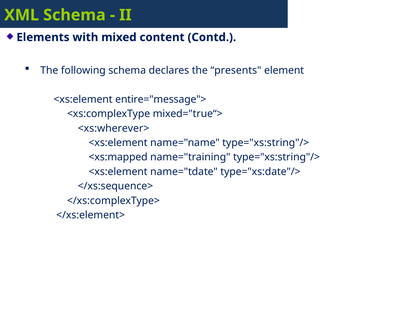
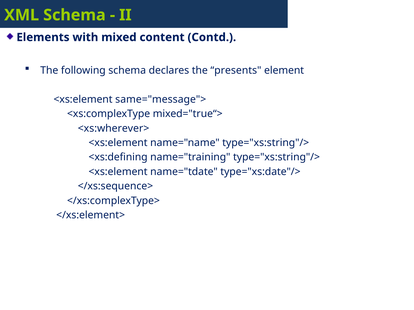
entire="message">: entire="message"> -> same="message"> (161, 100)
<xs:mapped: <xs:mapped -> <xs:defining (118, 158)
